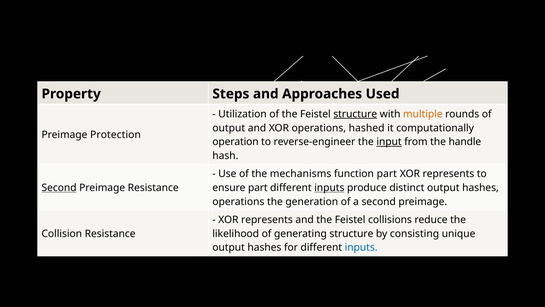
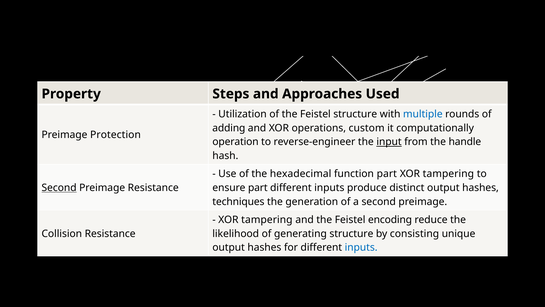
structure underline: present -> none (355, 114)
multiple colour: orange -> blue (423, 114)
output: output -> adding (229, 128)
hashed: hashed -> custom (367, 128)
mechanisms: mechanisms -> hexadecimal (301, 174)
represents: represents -> tampering (448, 174)
inputs underline: present -> none (329, 187)
operations: operations -> techniques (238, 201)
represents: represents -> tampering (267, 219)
collisions: collisions -> encoding (390, 219)
